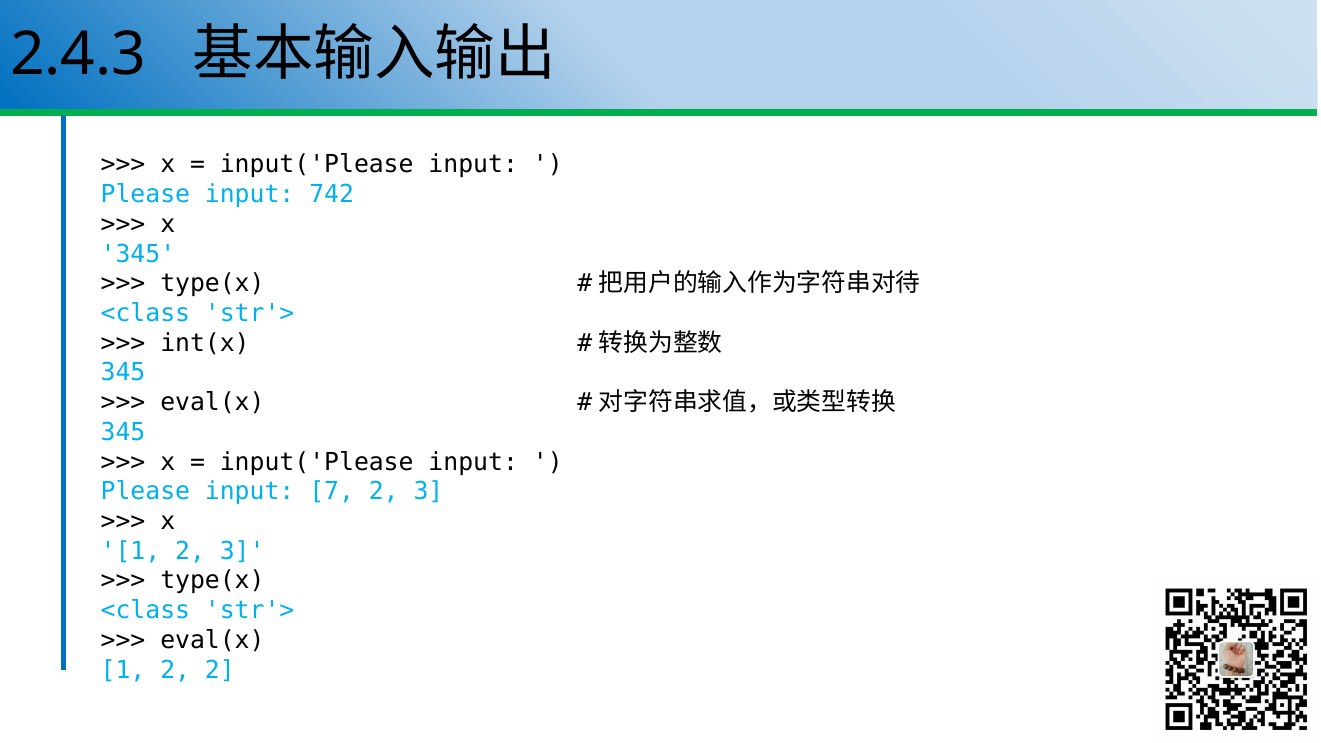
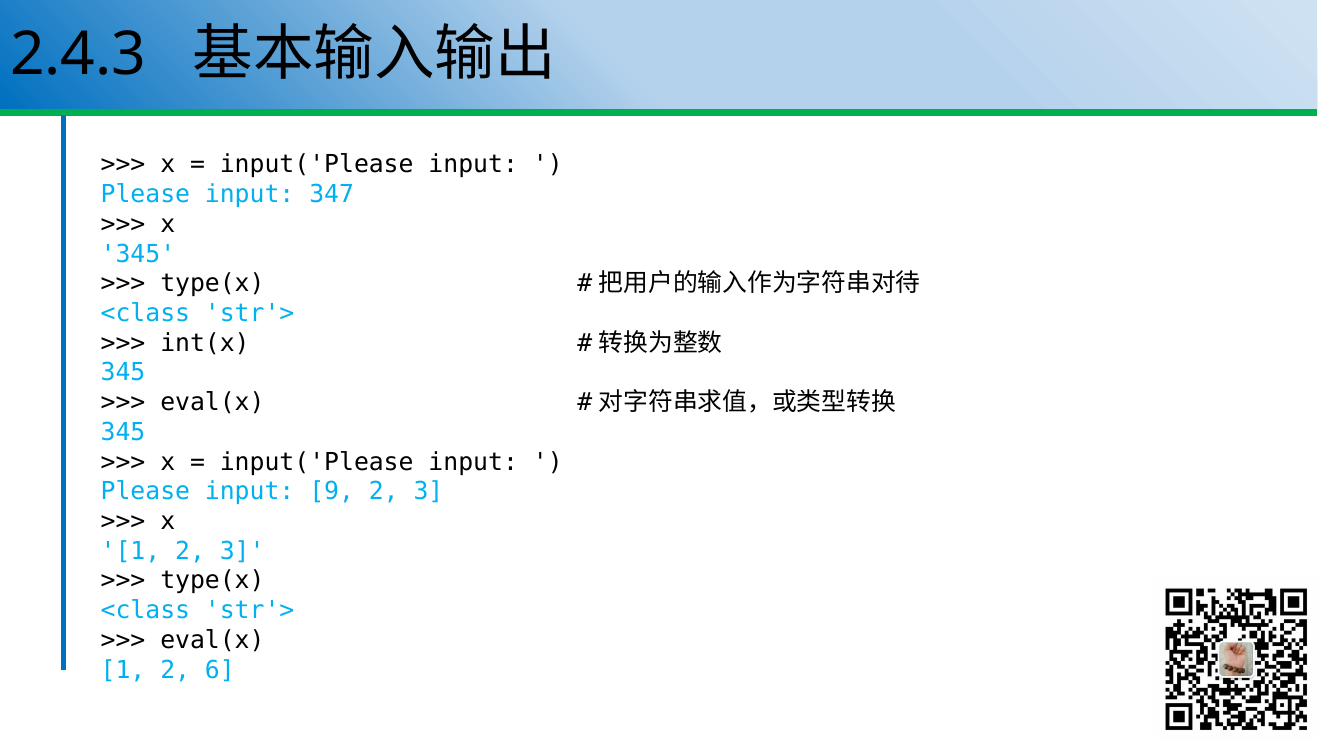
742: 742 -> 347 (332, 194)
7: 7 -> 9 (332, 492)
2 2: 2 -> 6 (220, 670)
